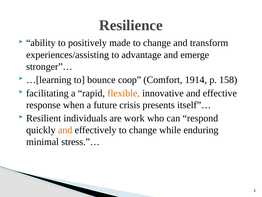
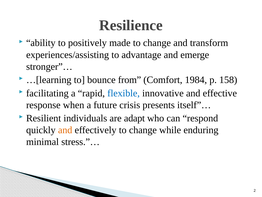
coop: coop -> from (130, 80)
1914: 1914 -> 1984 (196, 80)
flexible colour: orange -> blue (124, 93)
work: work -> adapt (134, 118)
